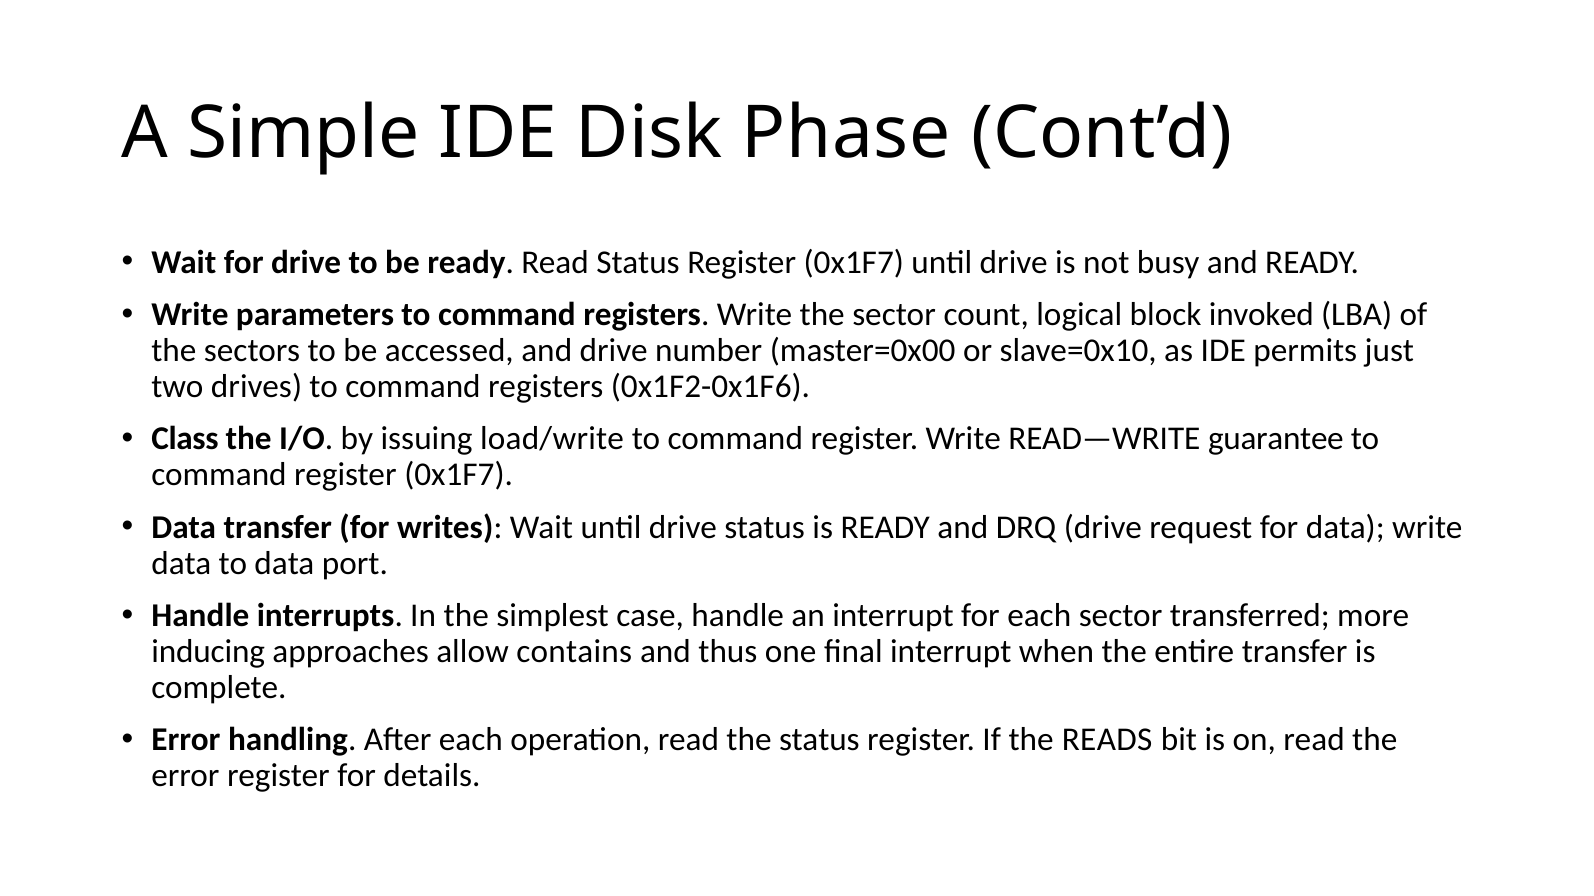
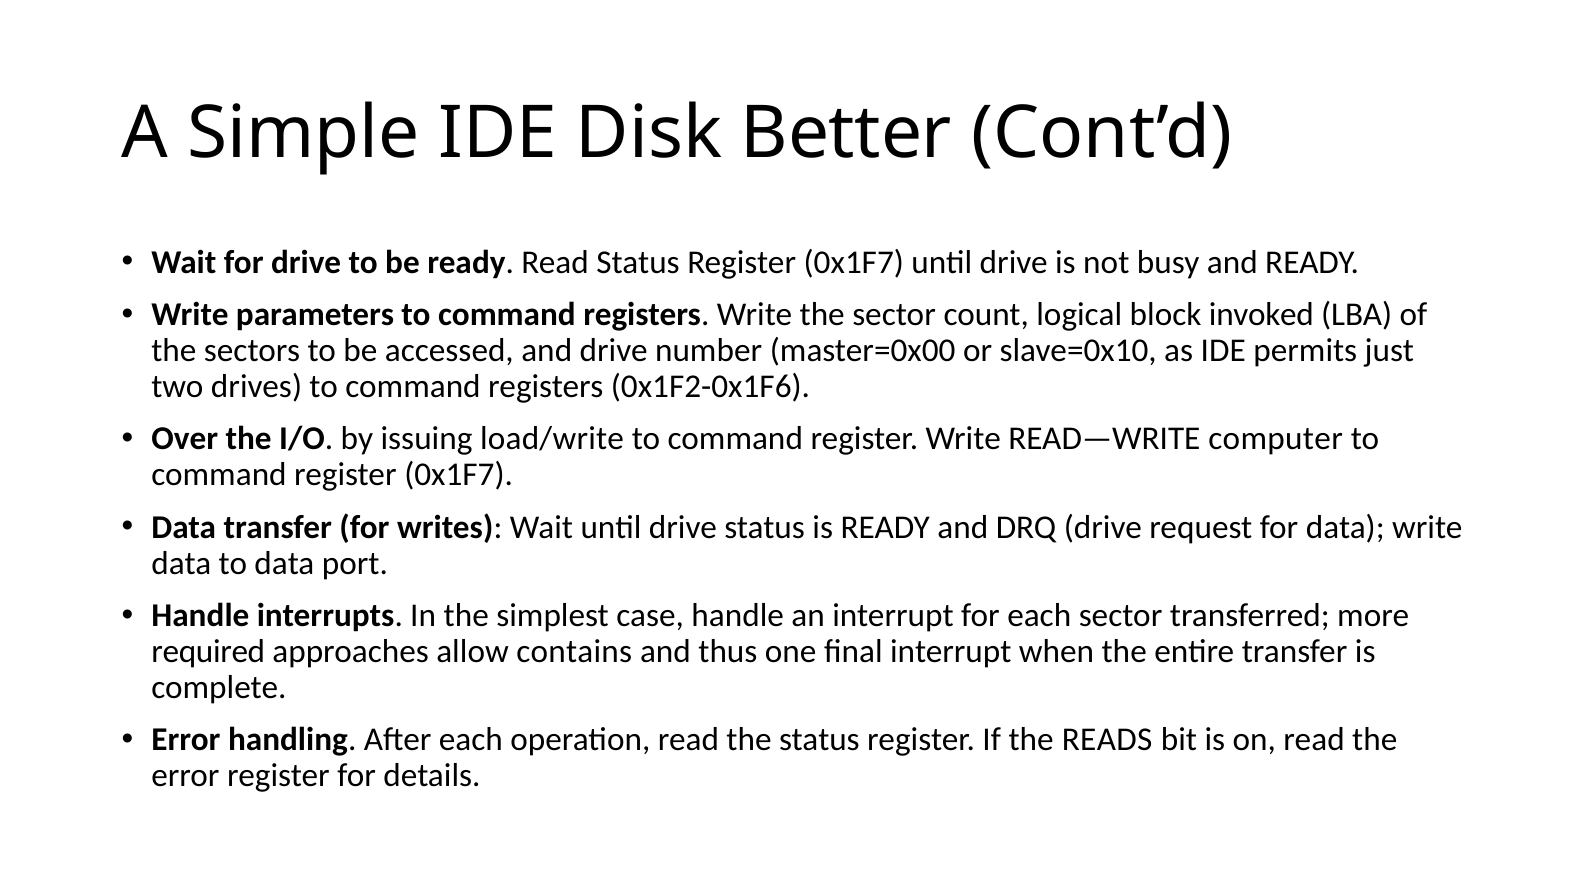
Phase: Phase -> Better (847, 134)
Class: Class -> Over (185, 439)
guarantee: guarantee -> computer (1276, 439)
inducing: inducing -> required (208, 652)
